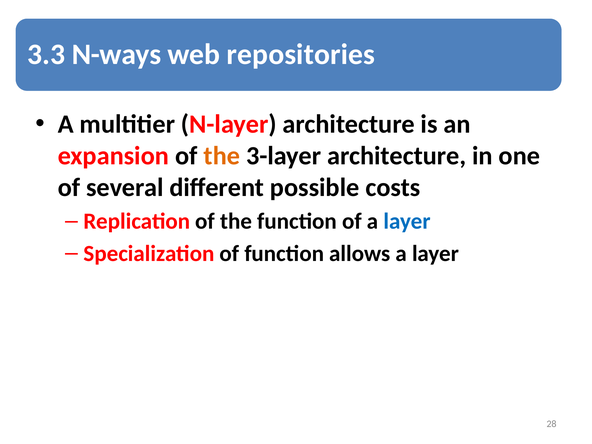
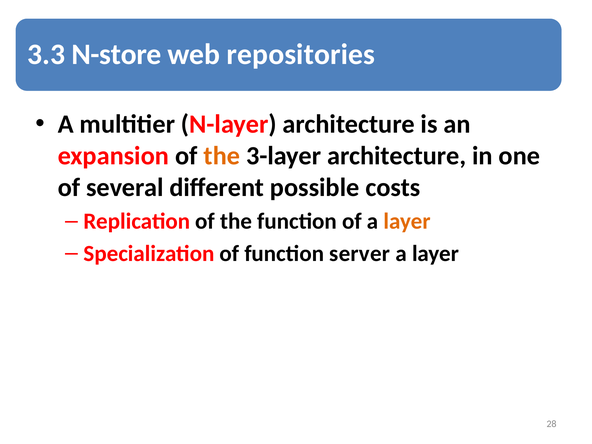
N-ways: N-ways -> N-store (116, 55)
layer colour: blue -> orange (407, 221)
allows: allows -> server (360, 254)
